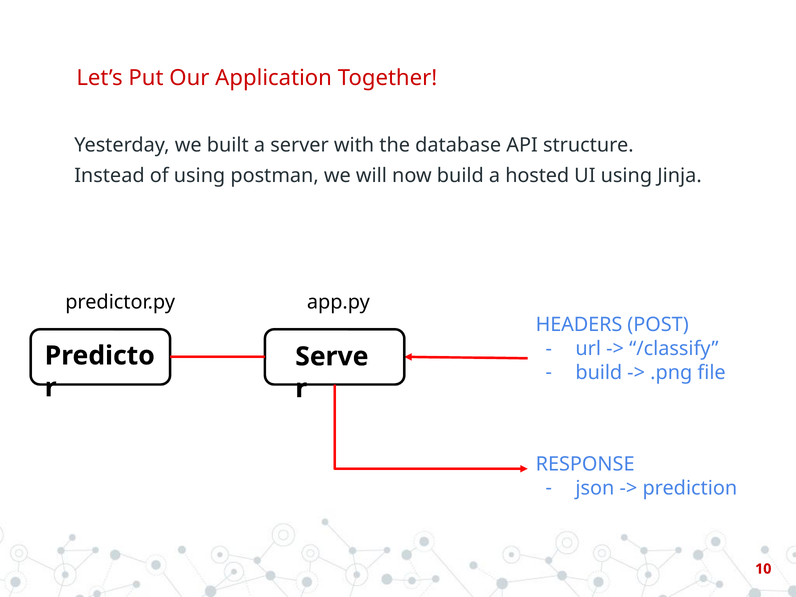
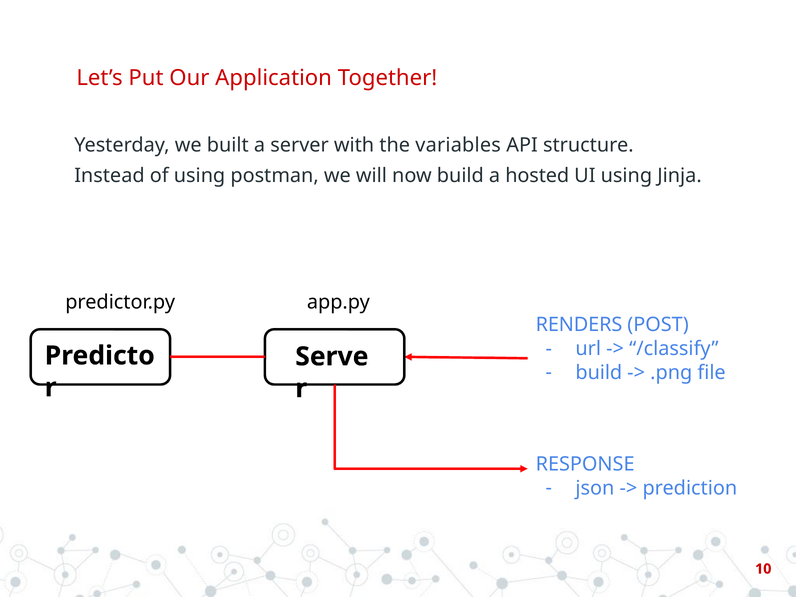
database: database -> variables (458, 145)
HEADERS: HEADERS -> RENDERS (579, 325)
